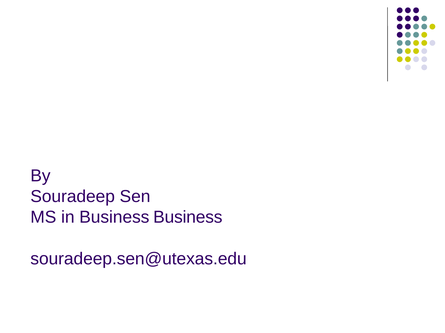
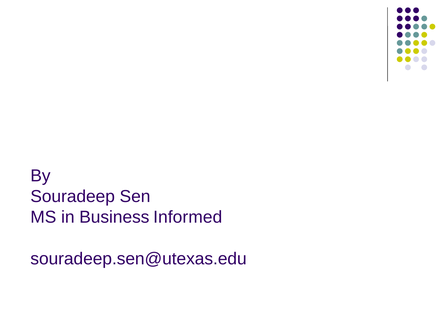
Business Business: Business -> Informed (188, 218)
